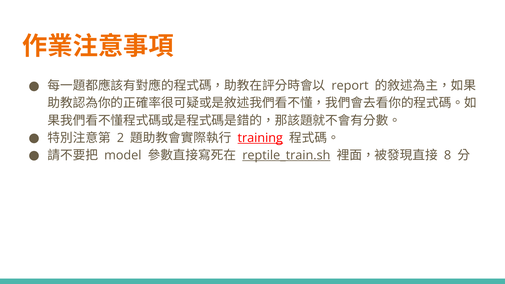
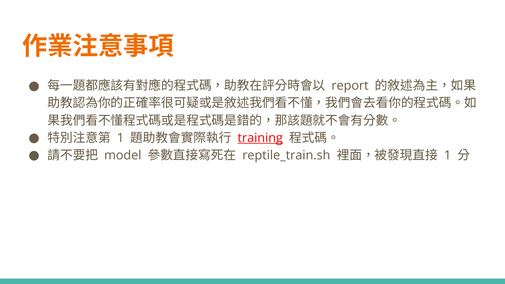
2: 2 -> 1 (120, 138)
reptile_train.sh underline: present -> none (286, 155)
8: 8 -> 1 (448, 155)
